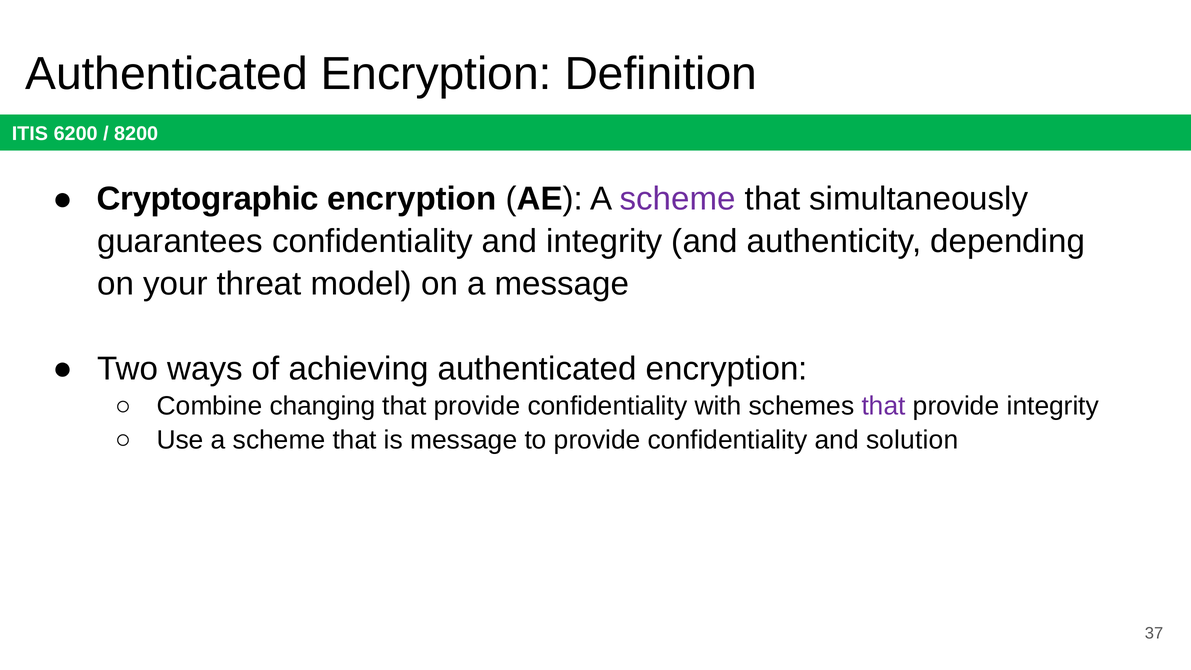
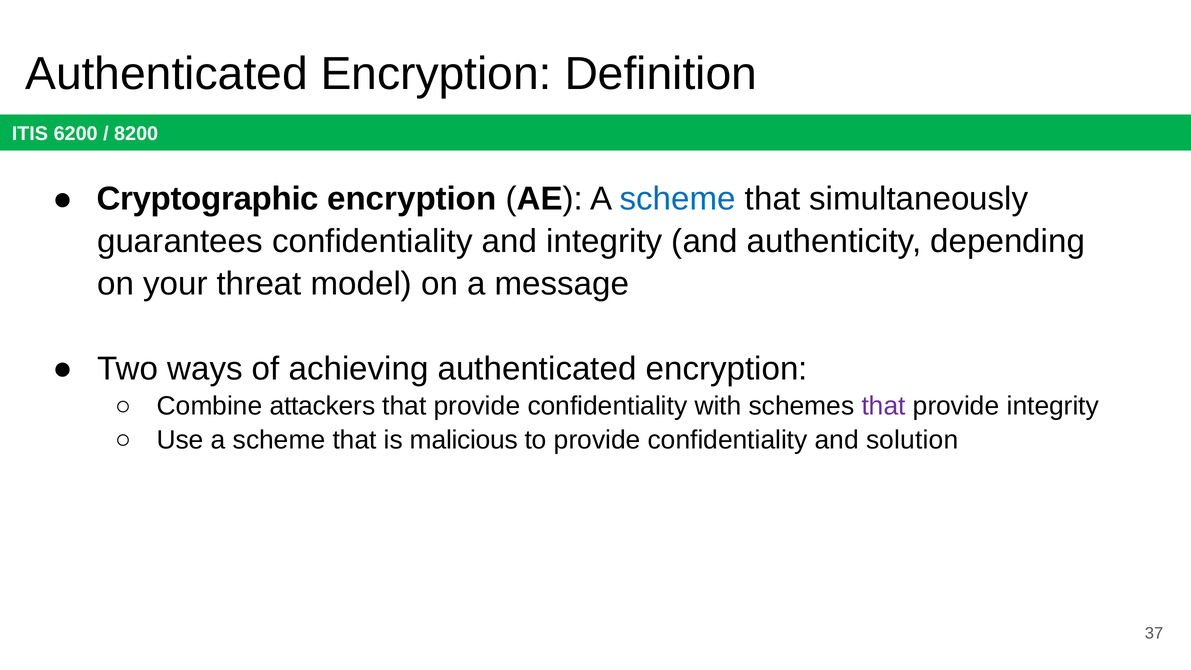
scheme colour: purple -> blue (678, 199)
changing: changing -> attackers (322, 406)
is message: message -> malicious (464, 440)
